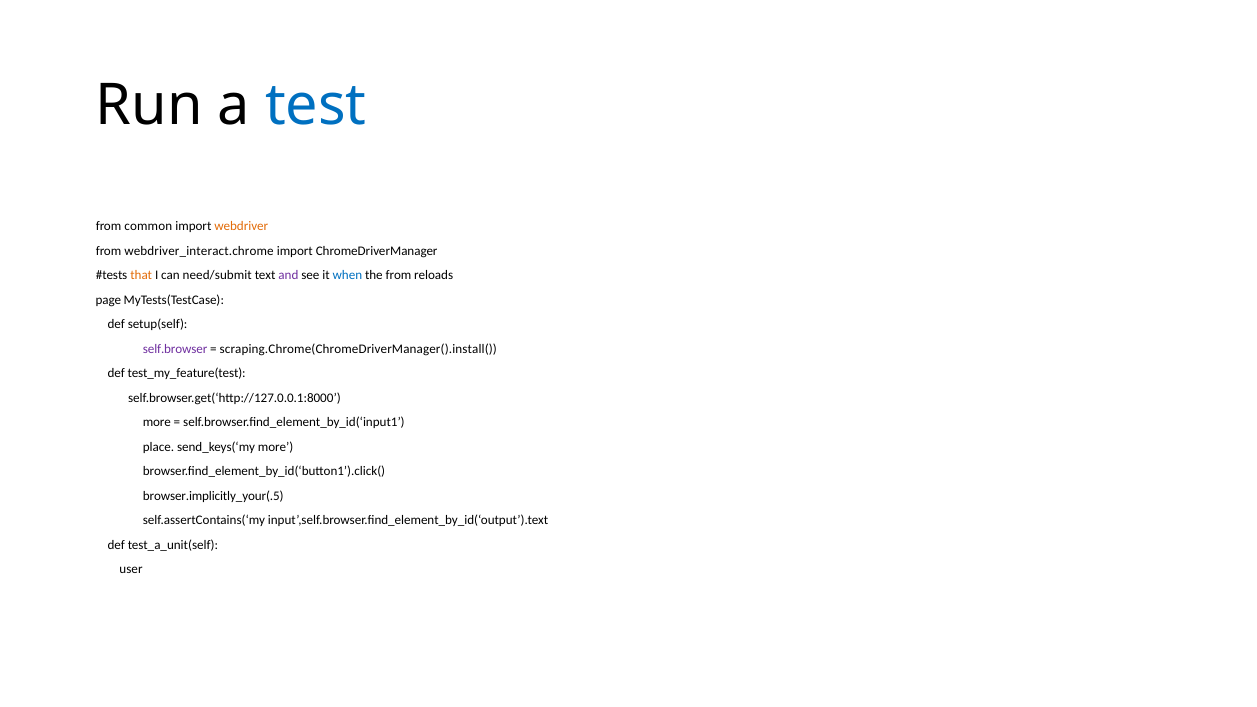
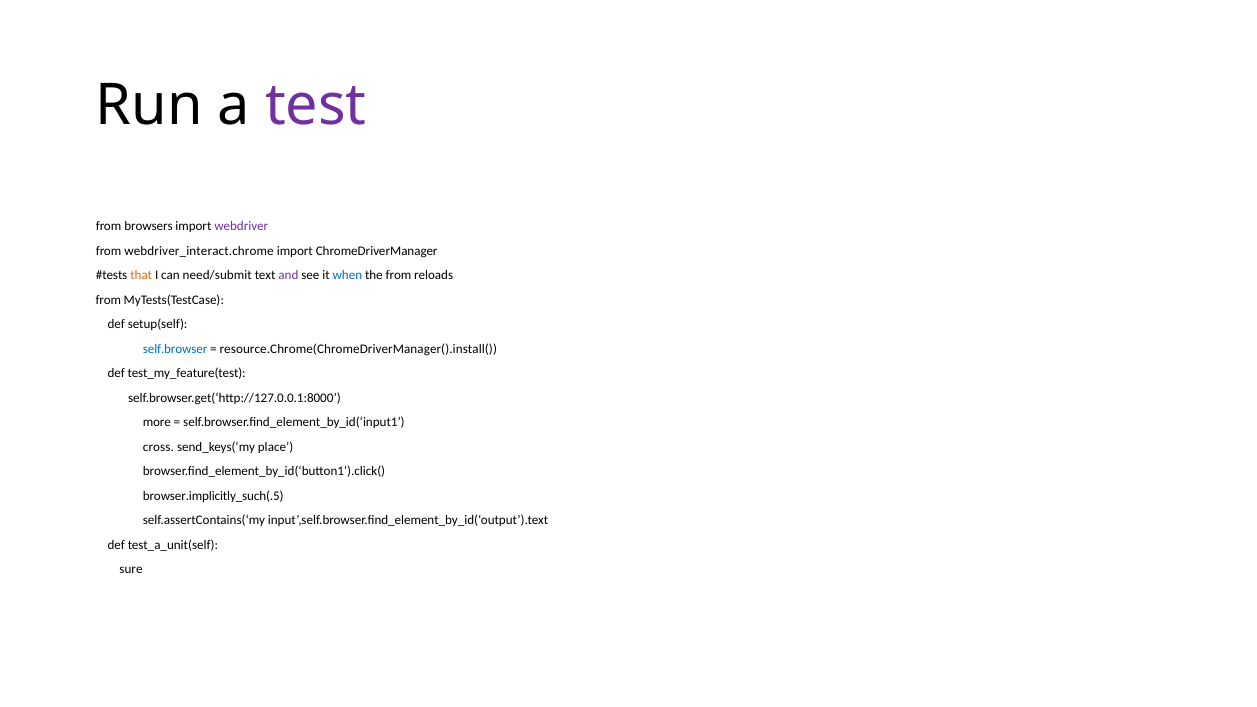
test colour: blue -> purple (316, 106)
common: common -> browsers (148, 226)
webdriver colour: orange -> purple (241, 226)
page: page -> from (108, 300)
self.browser colour: purple -> blue (175, 349)
scraping.Chrome(ChromeDriverManager().install(: scraping.Chrome(ChromeDriverManager().install( -> resource.Chrome(ChromeDriverManager().install( (358, 349)
place: place -> cross (158, 447)
send_keys(‘my more: more -> place (276, 447)
browser.implicitly_your(.5: browser.implicitly_your(.5 -> browser.implicitly_such(.5 (213, 496)
user: user -> sure (131, 569)
